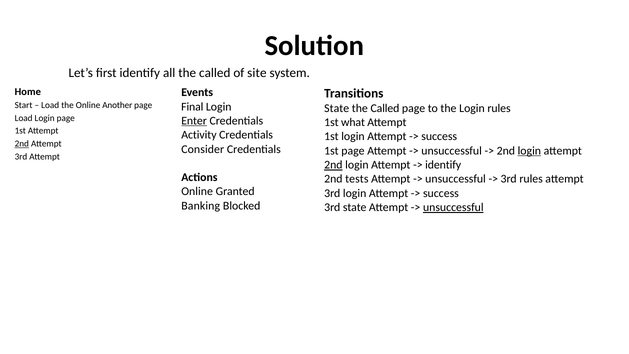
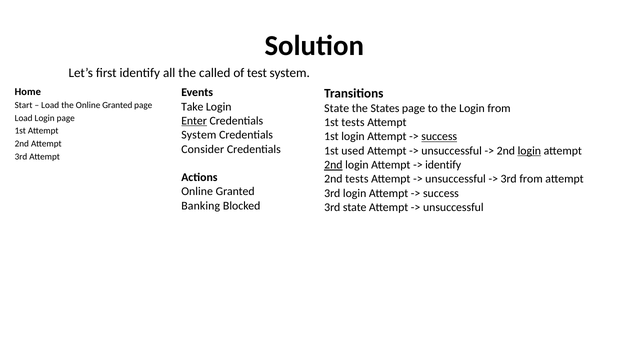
site: site -> test (257, 73)
the Online Another: Another -> Granted (117, 105)
Final: Final -> Take (192, 107)
Called: Called -> States (385, 108)
Login rules: rules -> from (499, 108)
1st what: what -> tests (353, 122)
Activity: Activity -> System (199, 135)
success underline: none -> present (439, 136)
2nd underline: present -> none (22, 144)
1st page: page -> used (353, 151)
3rd rules: rules -> from (531, 179)
unsuccessful underline: present -> none (453, 207)
